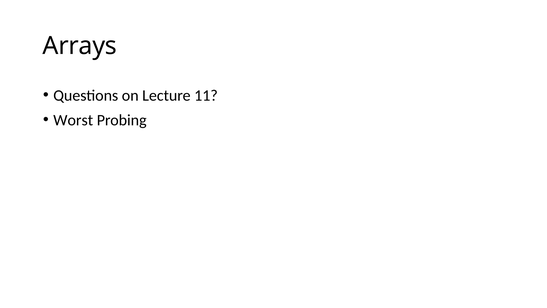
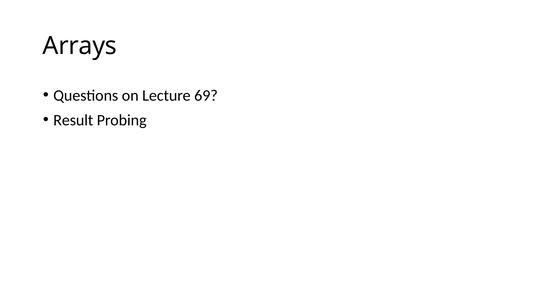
11: 11 -> 69 (206, 95)
Worst: Worst -> Result (73, 120)
